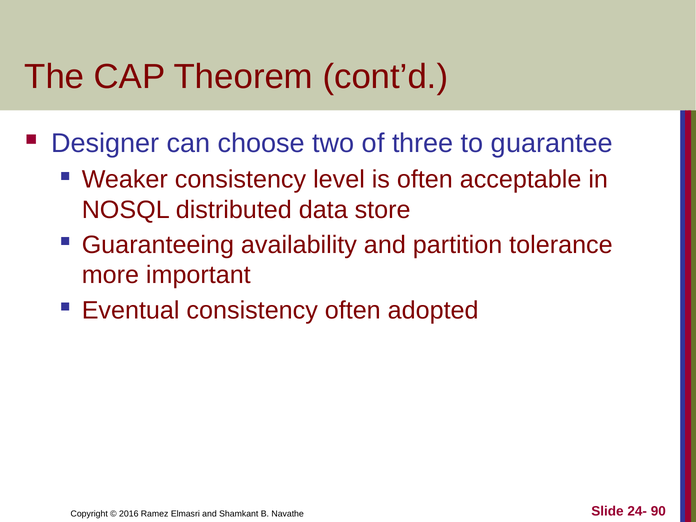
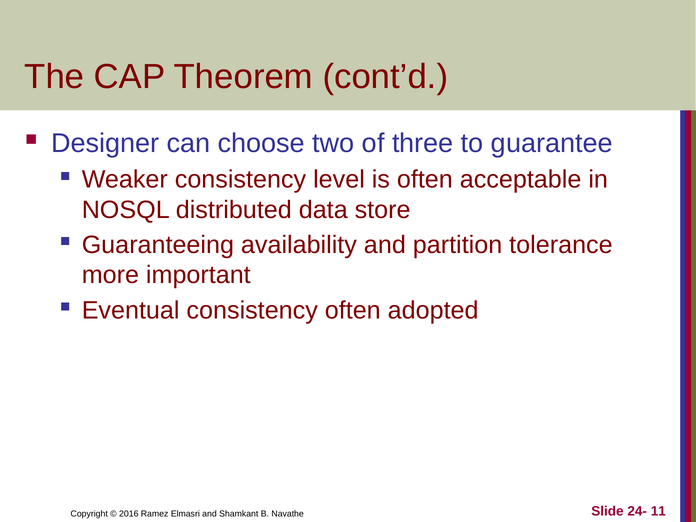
90: 90 -> 11 (658, 511)
